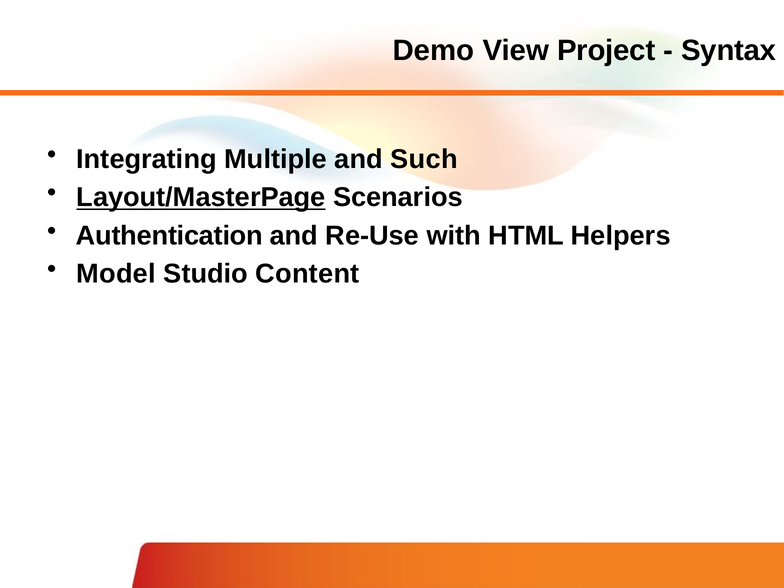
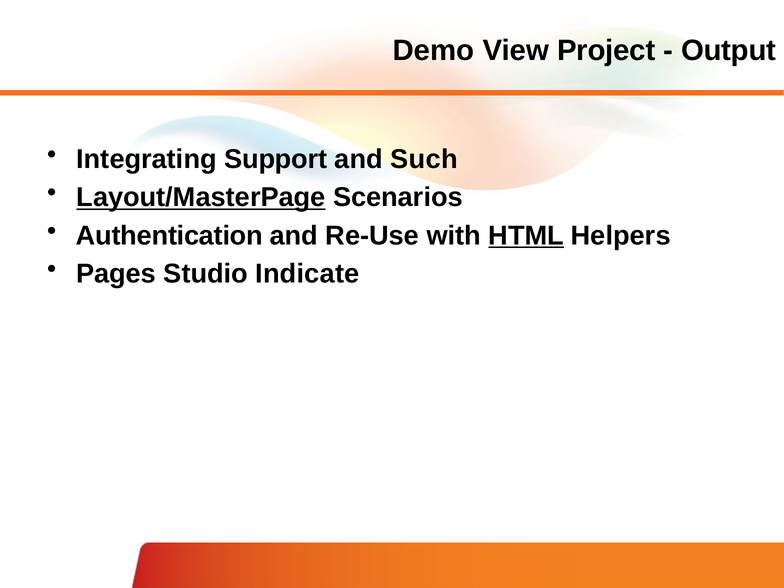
Syntax: Syntax -> Output (729, 51)
Multiple: Multiple -> Support (276, 159)
HTML underline: none -> present (526, 236)
Model: Model -> Pages (116, 274)
Content: Content -> Indicate (307, 274)
